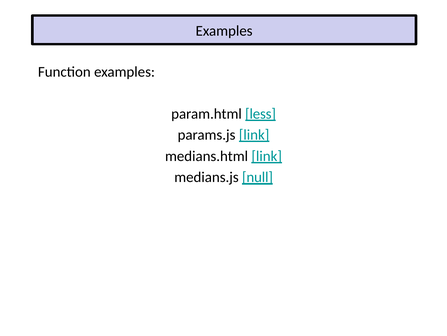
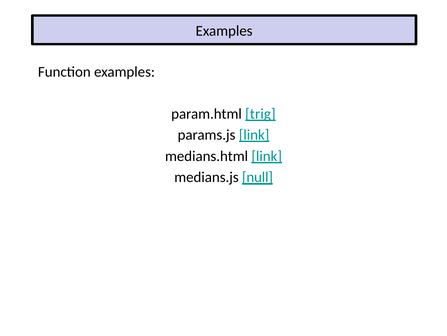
less: less -> trig (260, 114)
